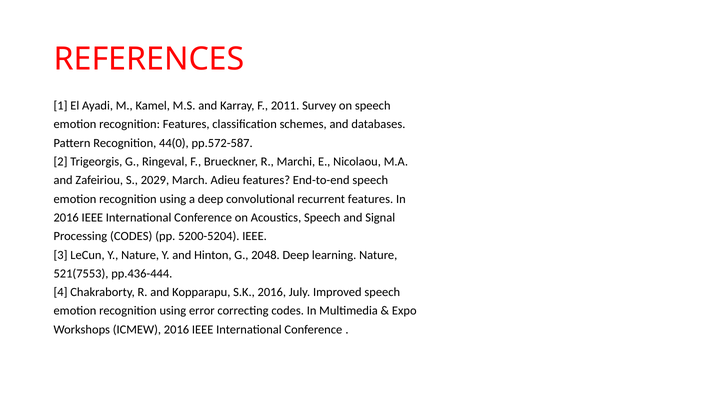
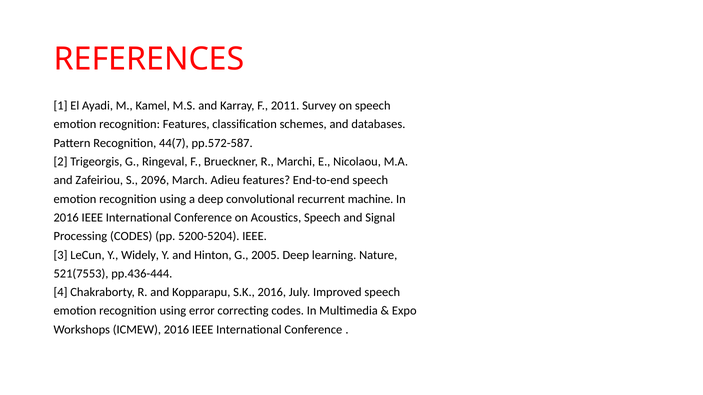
44(0: 44(0 -> 44(7 (174, 143)
2029: 2029 -> 2096 (155, 180)
recurrent features: features -> machine (371, 199)
Y Nature: Nature -> Widely (140, 255)
2048: 2048 -> 2005 (266, 255)
